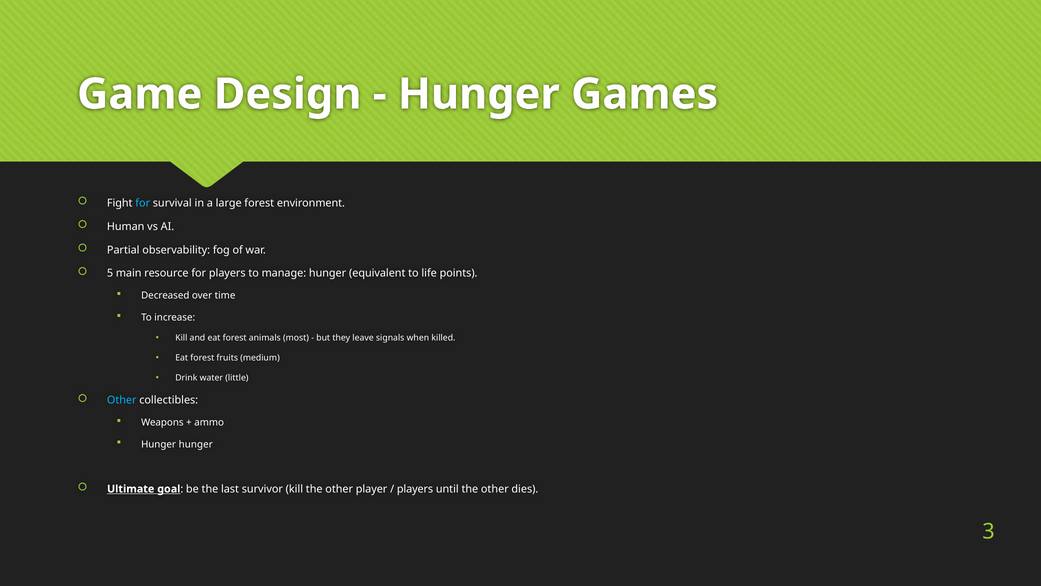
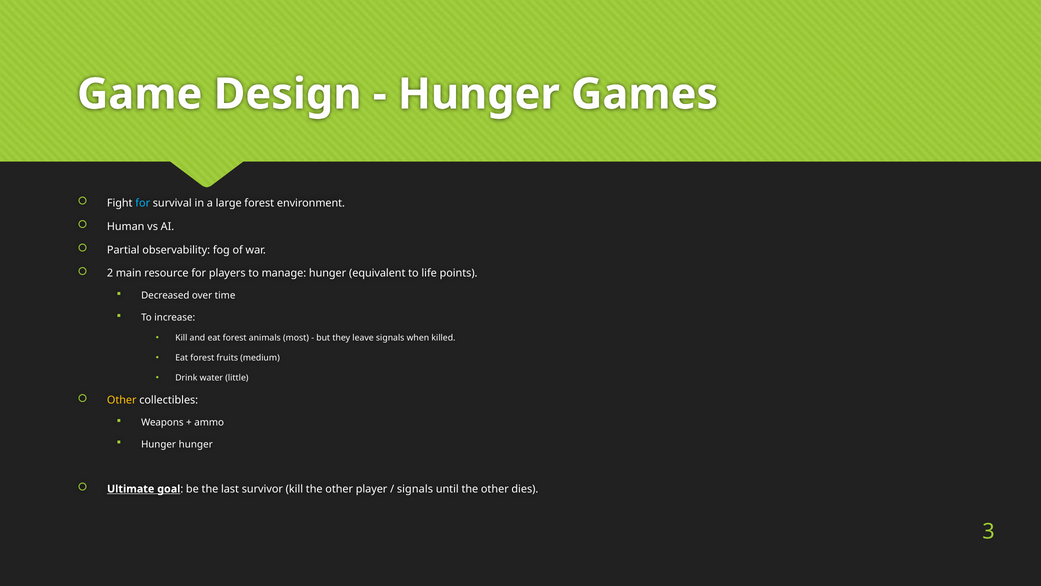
5: 5 -> 2 (110, 273)
Other colour: light blue -> yellow (122, 400)
players: players -> signals (415, 489)
